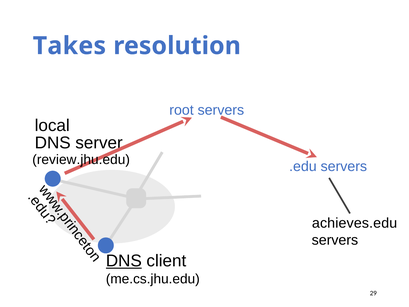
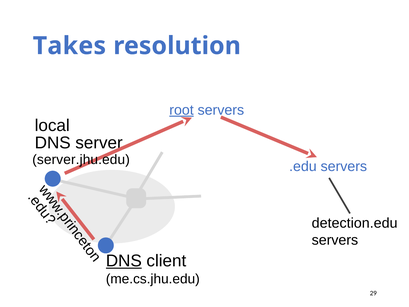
root underline: none -> present (182, 110)
review.jhu.edu: review.jhu.edu -> server.jhu.edu (81, 159)
achieves.edu: achieves.edu -> detection.edu (355, 223)
